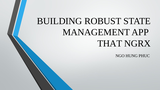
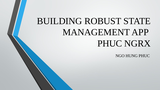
THAT: THAT -> PHUC (110, 43)
